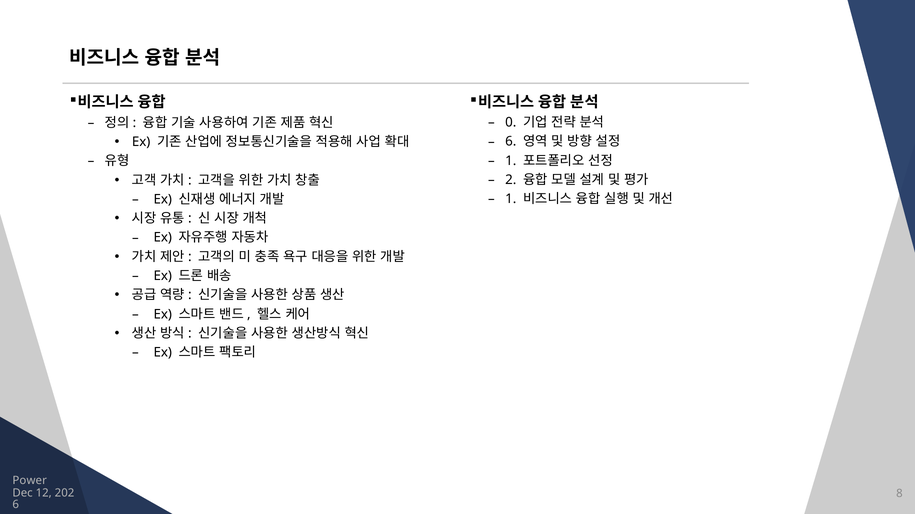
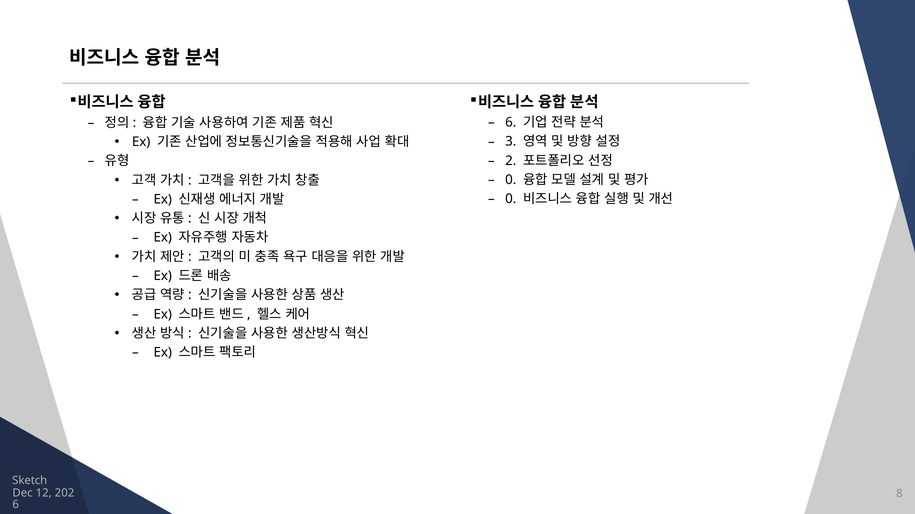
0: 0 -> 6 (511, 123)
6: 6 -> 3 (511, 142)
1: 1 -> 2 (511, 161)
2: 2 -> 0 (511, 180)
1: 1 -> 0 (511, 199)
Power: Power -> Sketch (30, 481)
